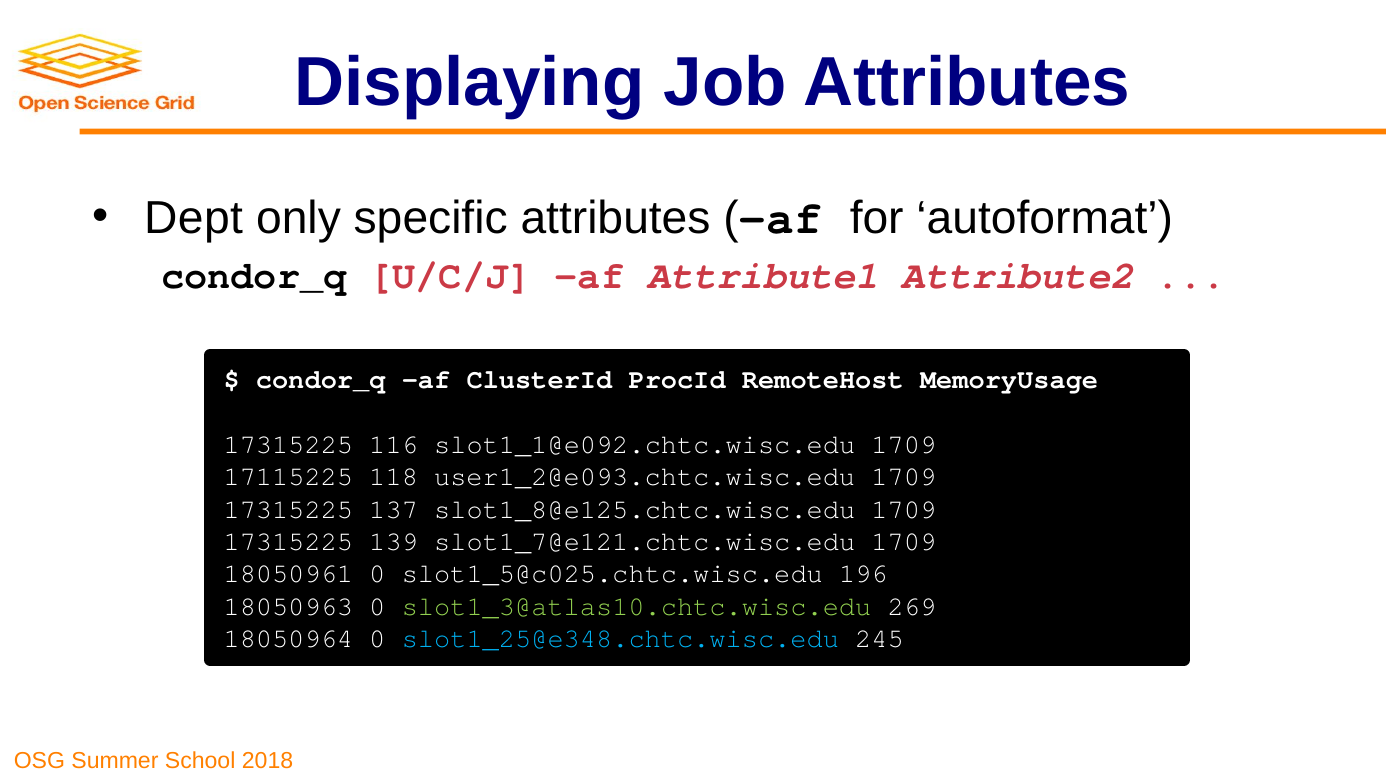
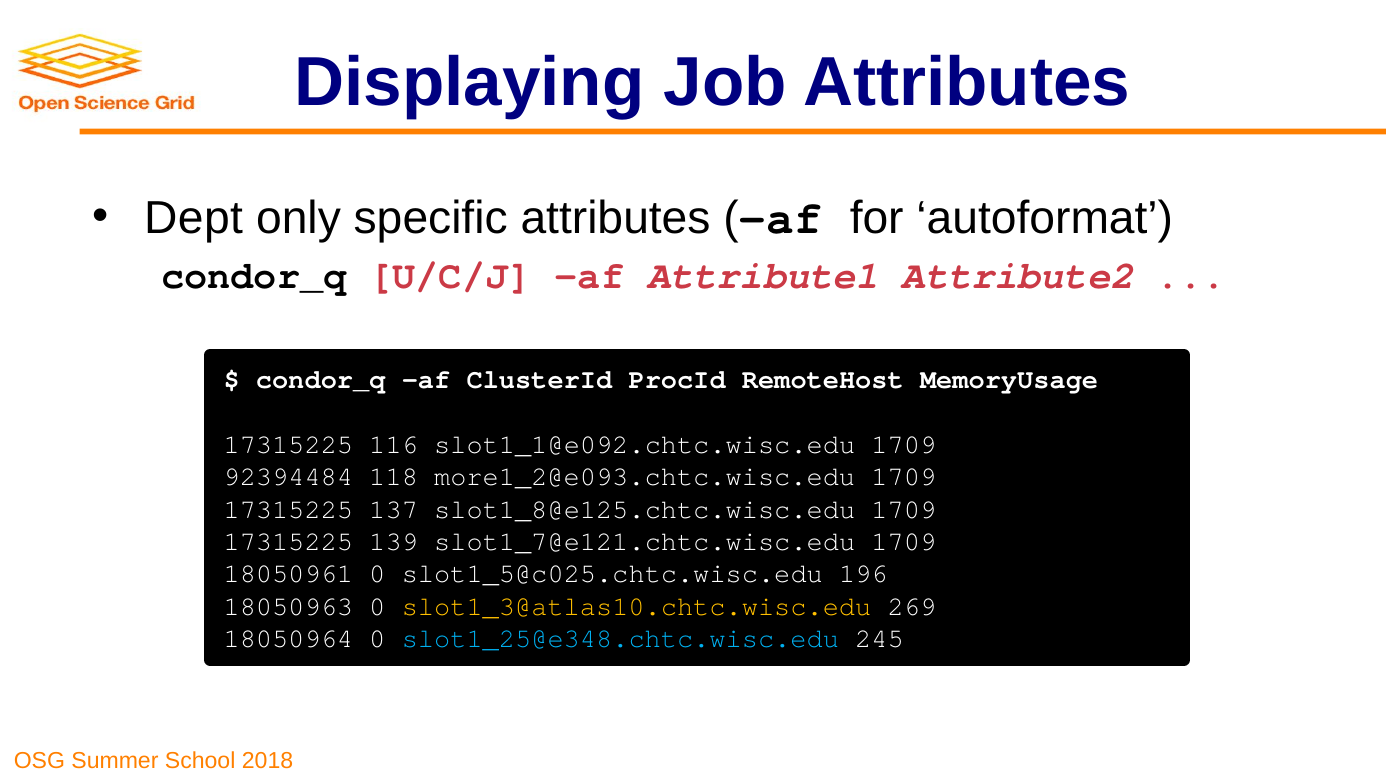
17115225: 17115225 -> 92394484 (288, 477)
user1_2@e093.chtc.wisc.edu: user1_2@e093.chtc.wisc.edu -> more1_2@e093.chtc.wisc.edu (645, 477)
slot1_3@atlas10.chtc.wisc.edu colour: light green -> yellow (637, 606)
